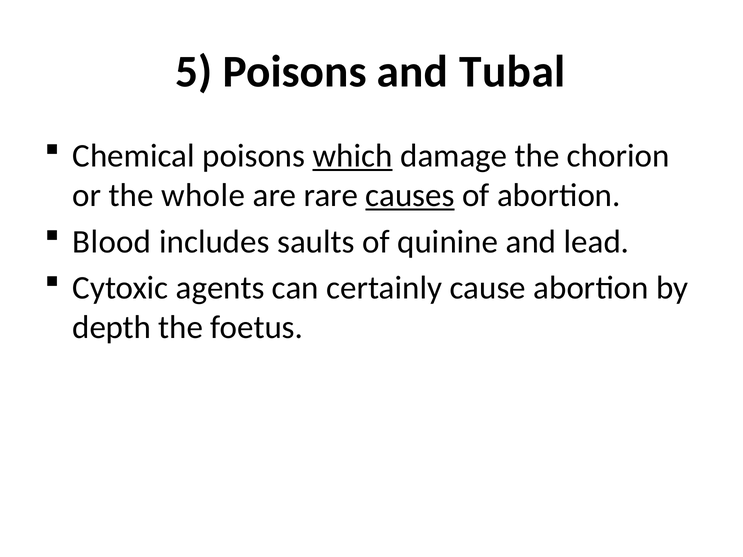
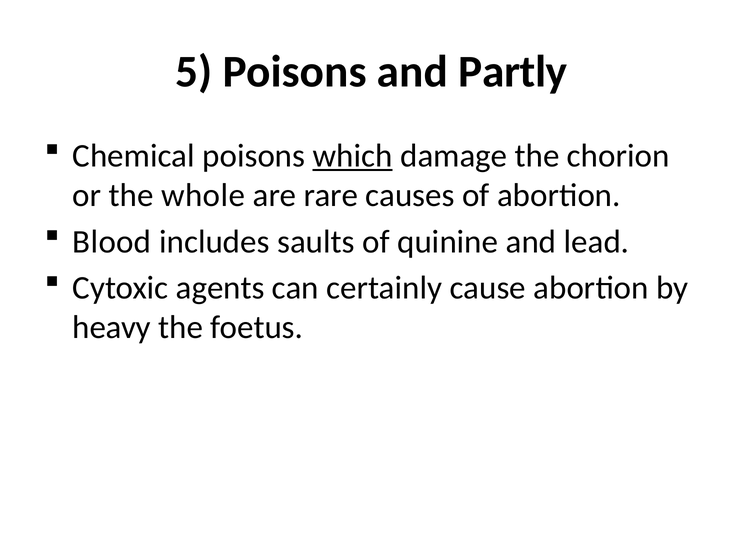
Tubal: Tubal -> Partly (513, 72)
causes underline: present -> none (410, 196)
depth: depth -> heavy (112, 328)
